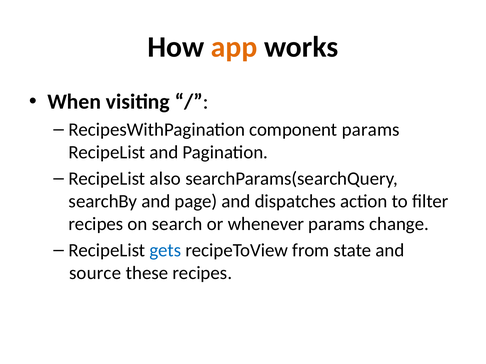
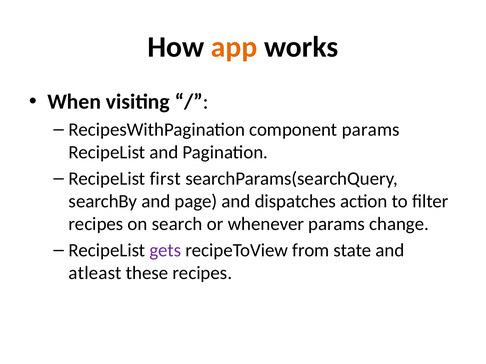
also: also -> first (165, 179)
gets colour: blue -> purple (165, 251)
source: source -> atleast (95, 273)
